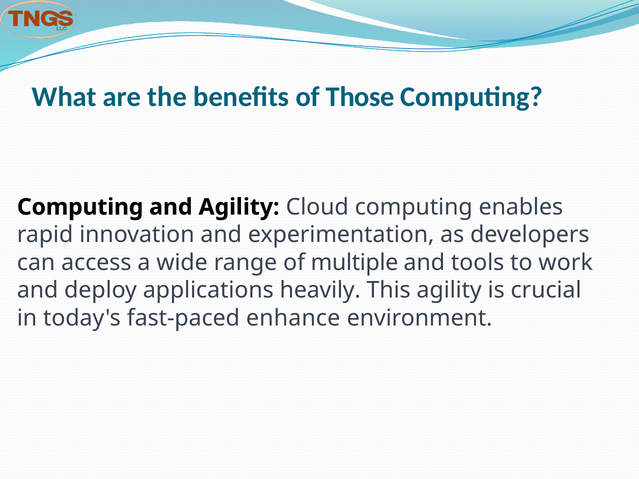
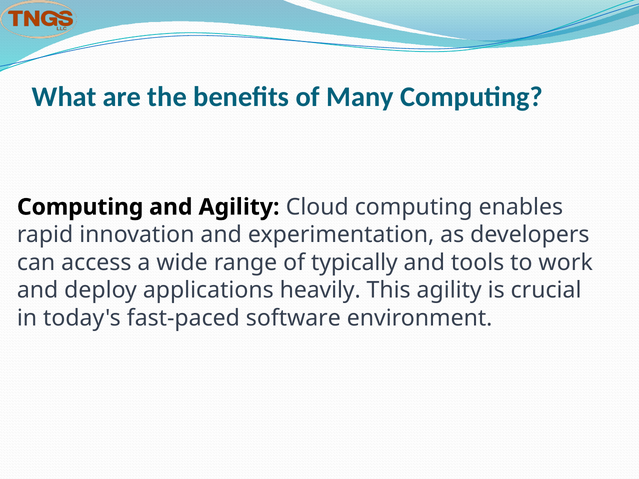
Those: Those -> Many (360, 97)
multiple: multiple -> typically (354, 263)
enhance: enhance -> software (293, 318)
